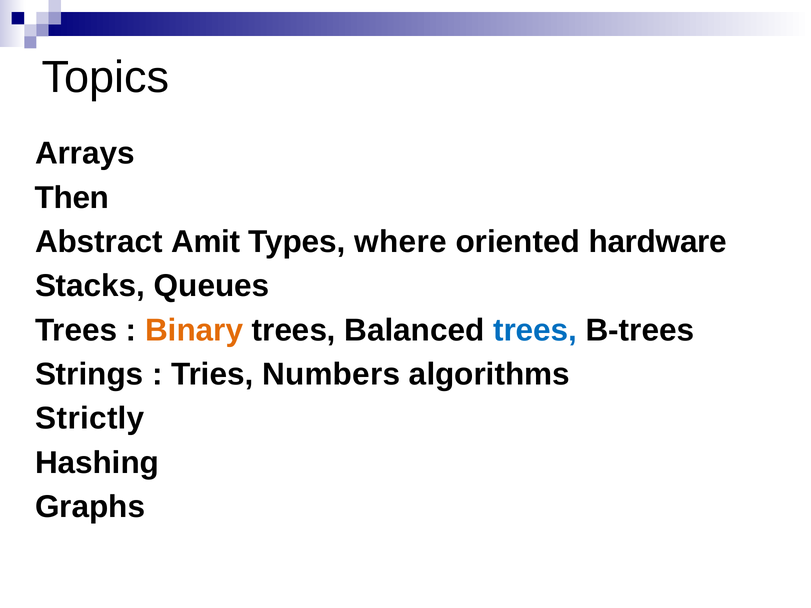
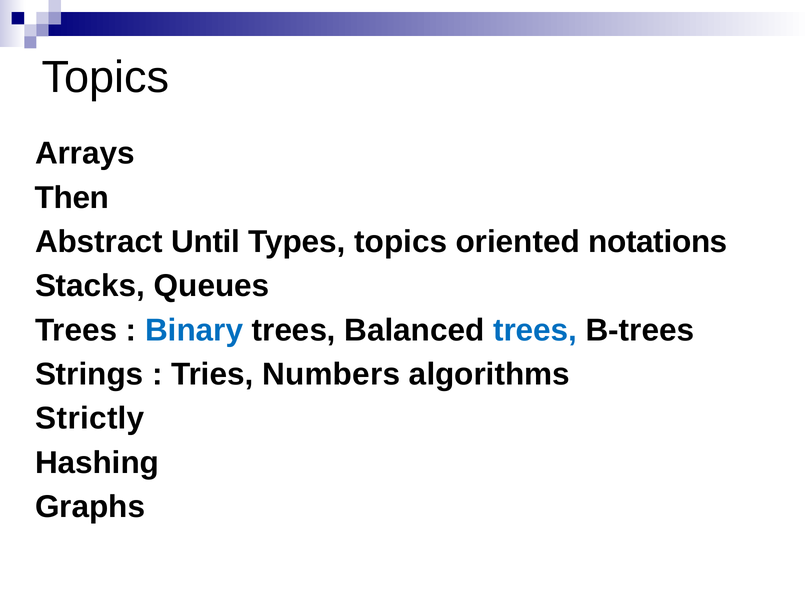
Amit: Amit -> Until (206, 242)
Types where: where -> topics (401, 242)
hardware: hardware -> notations (658, 242)
Binary colour: orange -> blue (194, 330)
